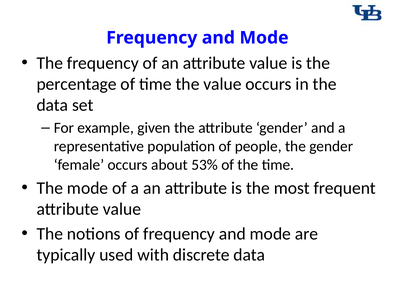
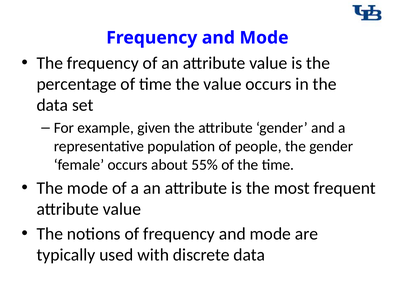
53%: 53% -> 55% (205, 165)
